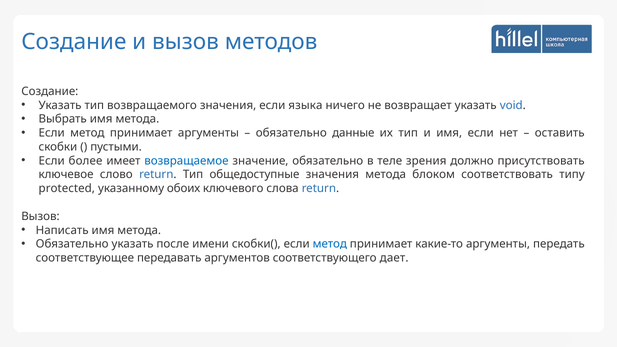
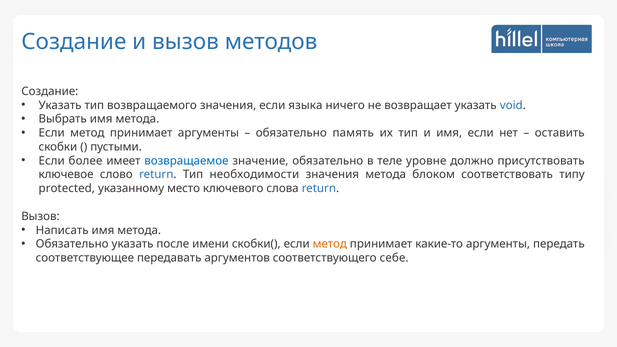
данные: данные -> память (353, 133)
зрения: зрения -> уровне (426, 161)
общедоступные: общедоступные -> необходимости (254, 175)
обоих: обоих -> место (184, 189)
метод colour: blue -> orange (330, 244)
дает: дает -> себе (394, 258)
